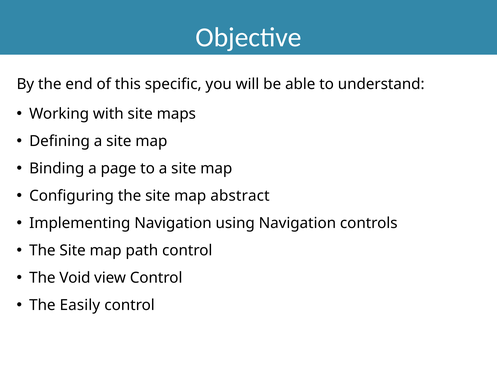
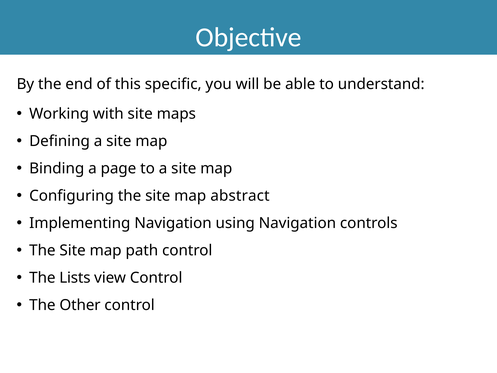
Void: Void -> Lists (75, 278)
Easily: Easily -> Other (80, 305)
